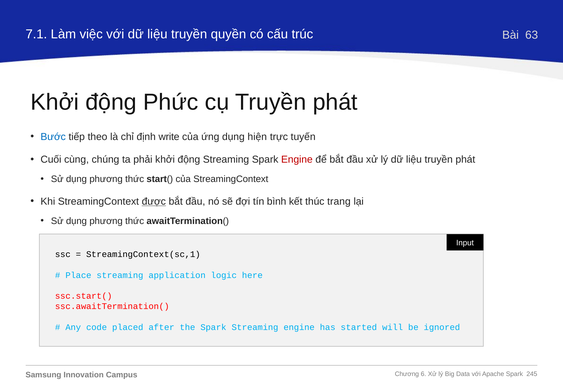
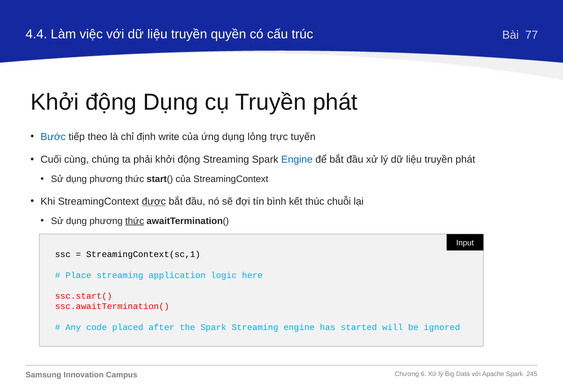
7.1: 7.1 -> 4.4 (36, 34)
63: 63 -> 77 (532, 35)
động Phức: Phức -> Dụng (171, 102)
hiện: hiện -> lỏng (257, 137)
Engine colour: red -> blue (297, 159)
trang: trang -> chuỗi (339, 201)
thức underline: none -> present (135, 221)
